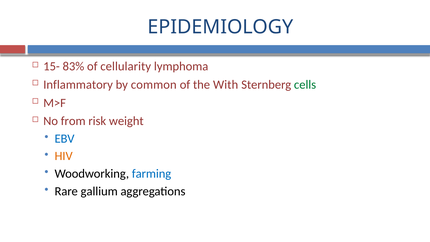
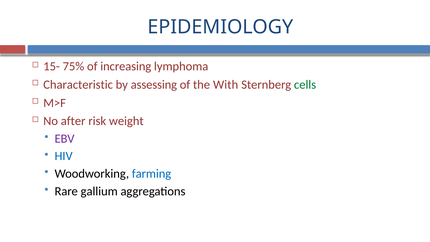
83%: 83% -> 75% (73, 66)
cellularity: cellularity -> increasing (126, 66)
Inflammatory: Inflammatory -> Characteristic (78, 85)
common: common -> assessing (154, 85)
from: from -> after (73, 121)
EBV colour: blue -> purple (65, 139)
HIV colour: orange -> blue (64, 156)
